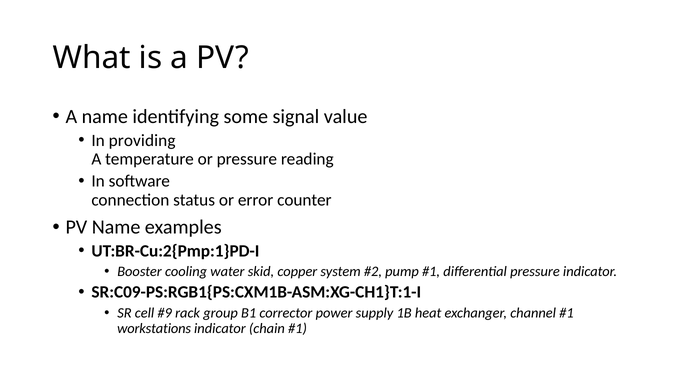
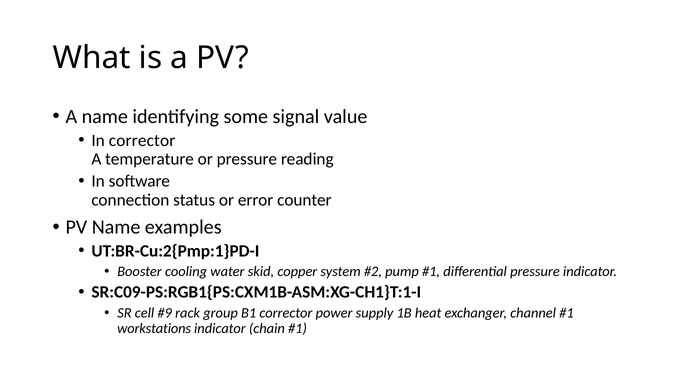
In providing: providing -> corrector (142, 140)
